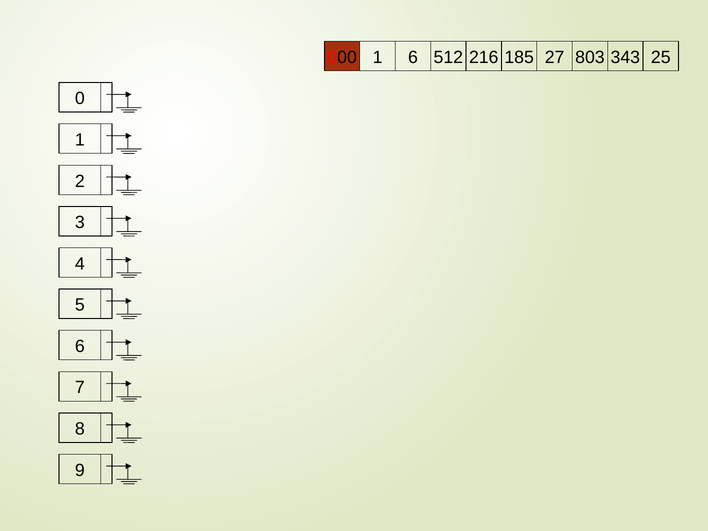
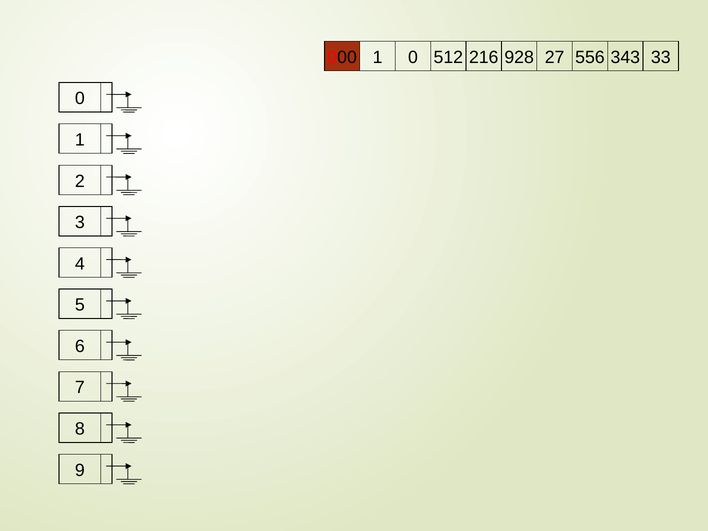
1 6: 6 -> 0 (413, 57)
185: 185 -> 928 (519, 57)
803: 803 -> 556 (590, 57)
25: 25 -> 33 (661, 57)
